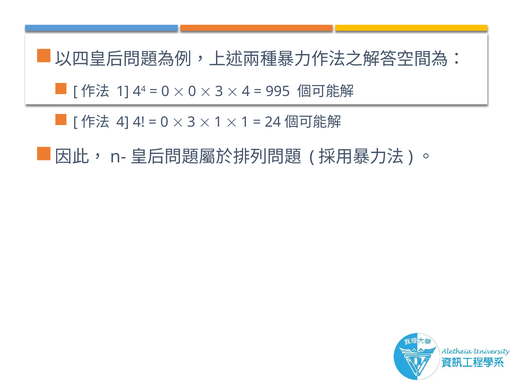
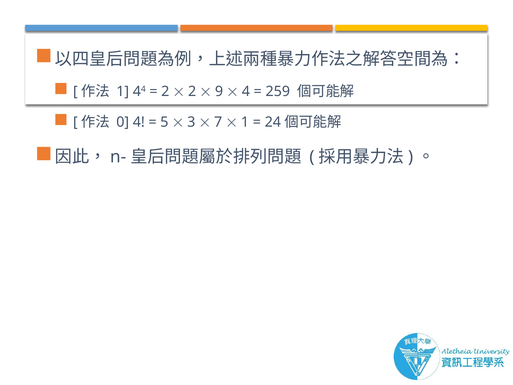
0: 0 -> 2 (165, 91)
0: 0 -> 2 (192, 91)
3: 3 -> 9 (219, 91)
995: 995 -> 259 (278, 91)
4: 4 -> 0 (123, 122)
0: 0 -> 5 (164, 122)
1: 1 -> 7 (218, 122)
